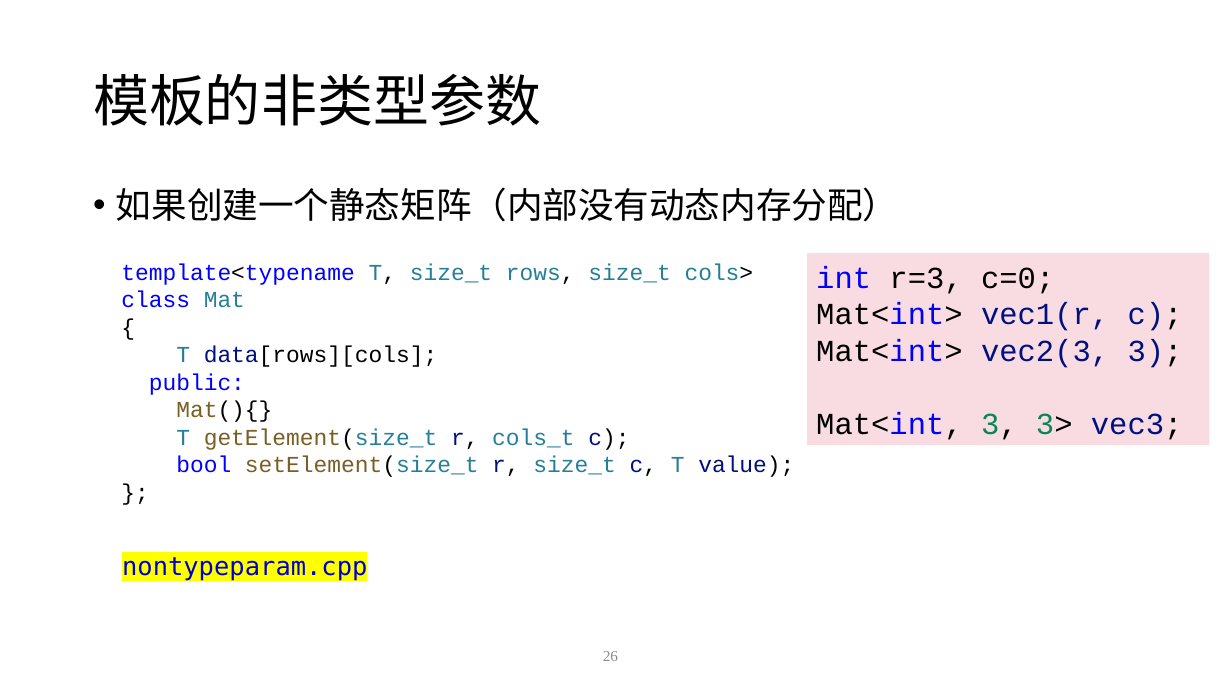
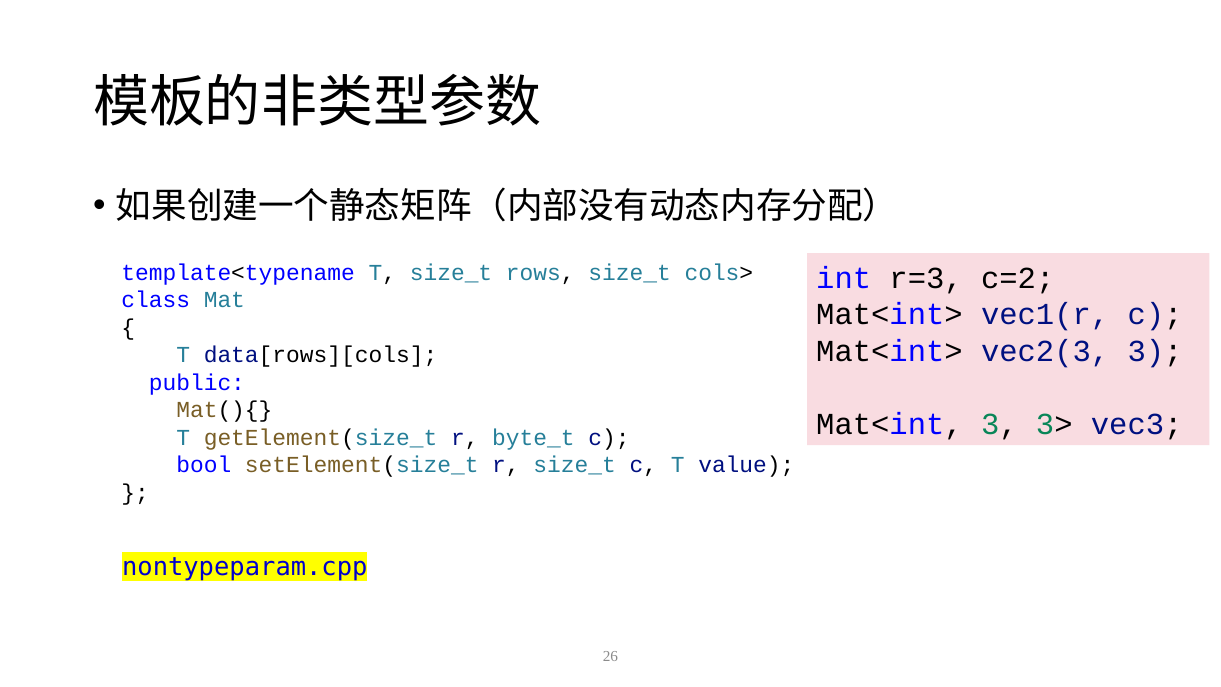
c=0: c=0 -> c=2 (1018, 278)
cols_t: cols_t -> byte_t (533, 438)
